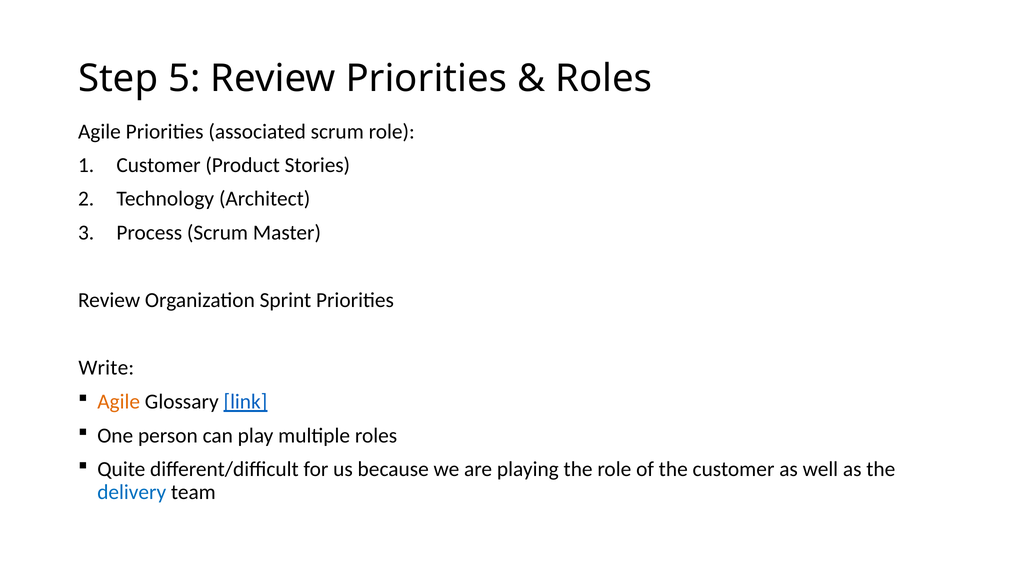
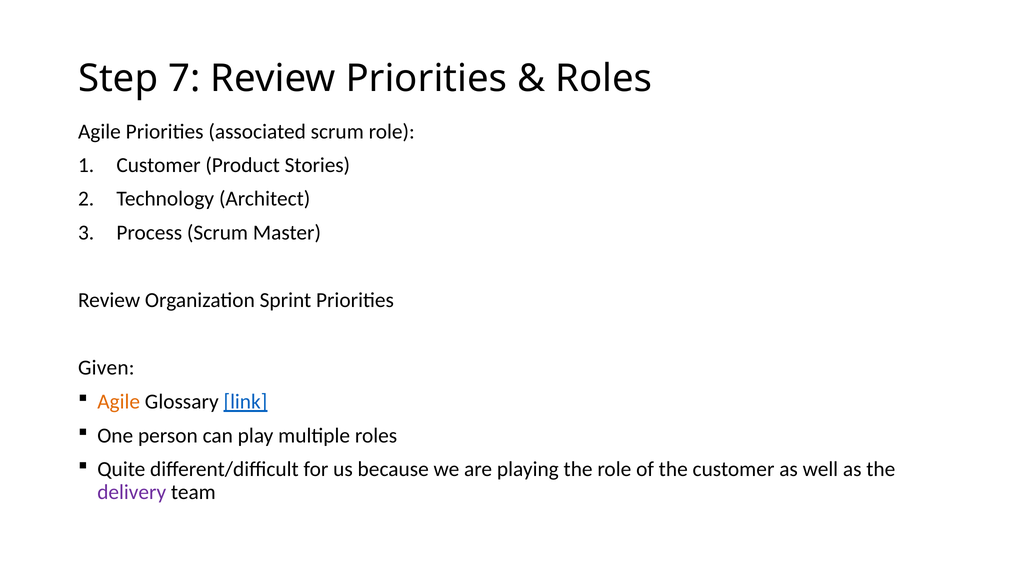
5: 5 -> 7 (184, 78)
Write: Write -> Given (106, 368)
delivery colour: blue -> purple (132, 492)
